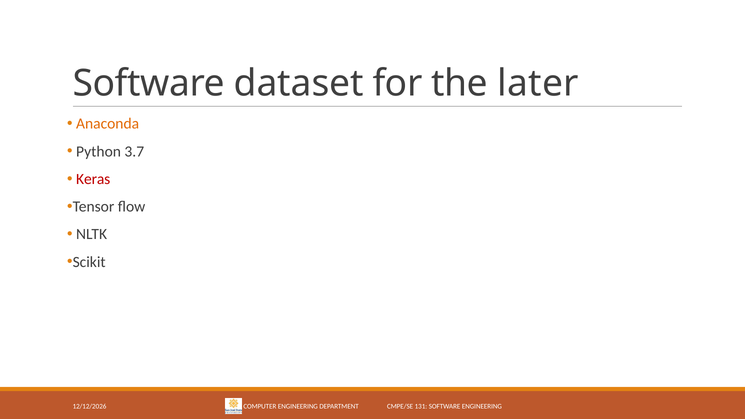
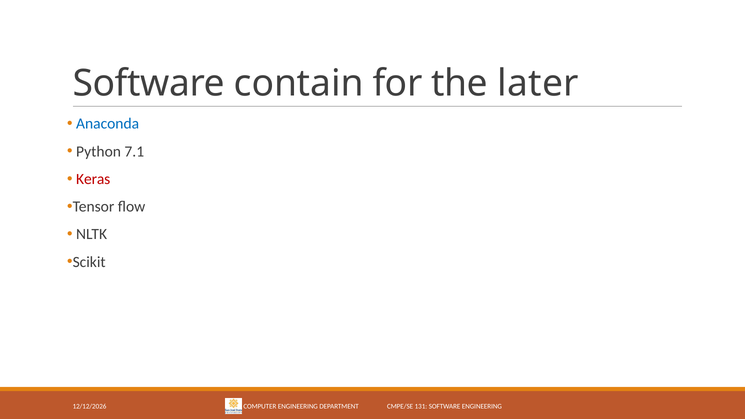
dataset: dataset -> contain (299, 83)
Anaconda colour: orange -> blue (108, 124)
3.7: 3.7 -> 7.1 (134, 151)
